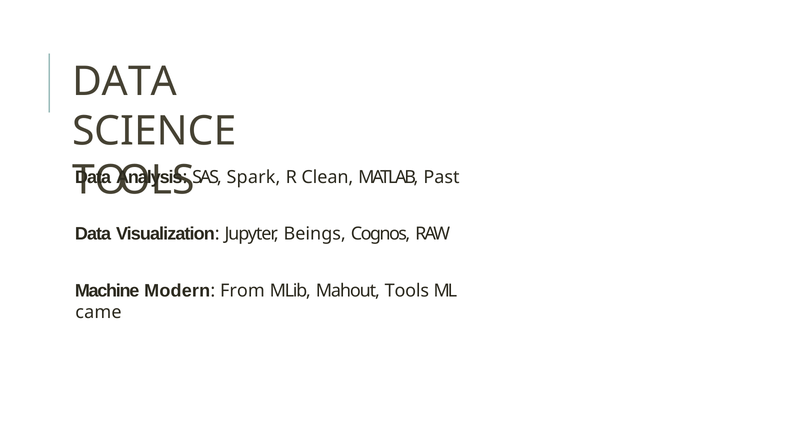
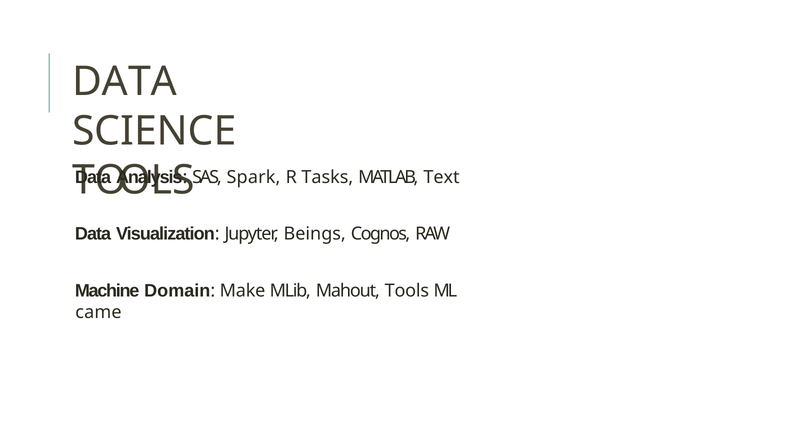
Clean: Clean -> Tasks (327, 177)
Past: Past -> Text (441, 177)
Modern: Modern -> Domain (177, 290)
From: From -> Make (243, 290)
